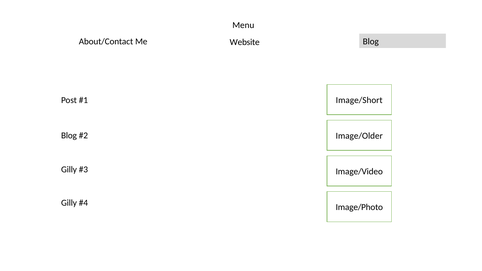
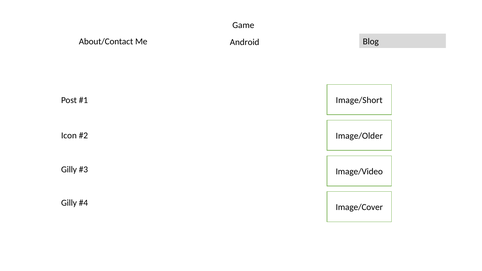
Menu: Menu -> Game (243, 25)
Website: Website -> Android (245, 42)
Blog: Blog -> Icon (69, 136)
Image/Photo: Image/Photo -> Image/Cover (359, 207)
